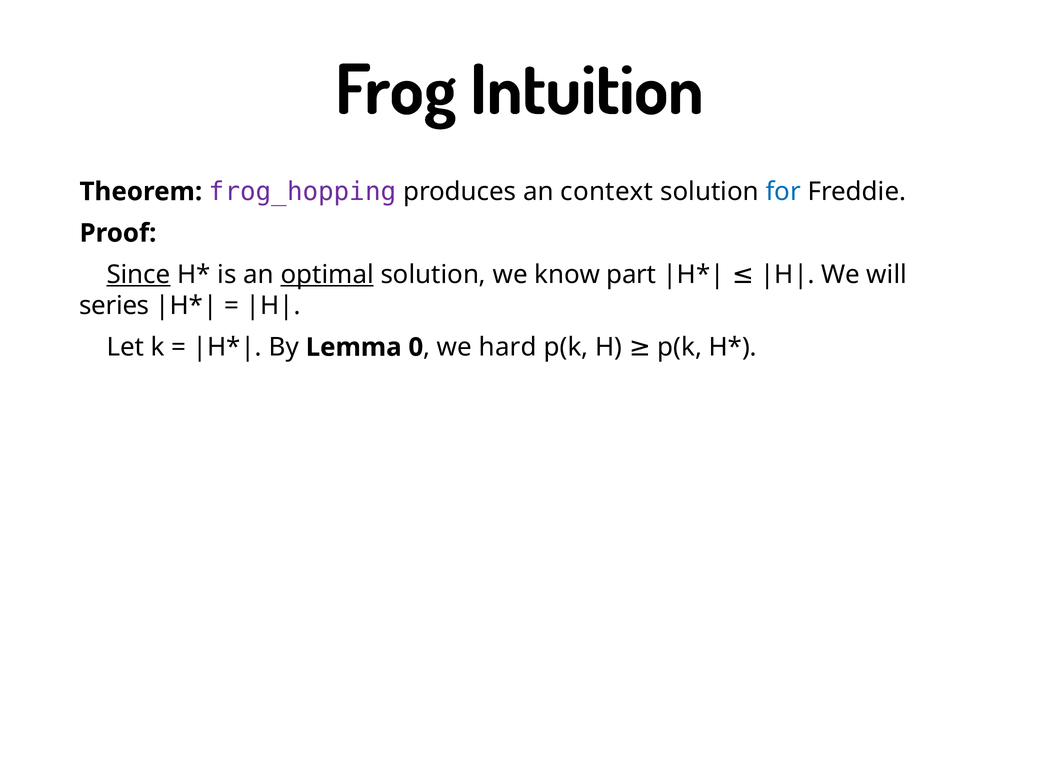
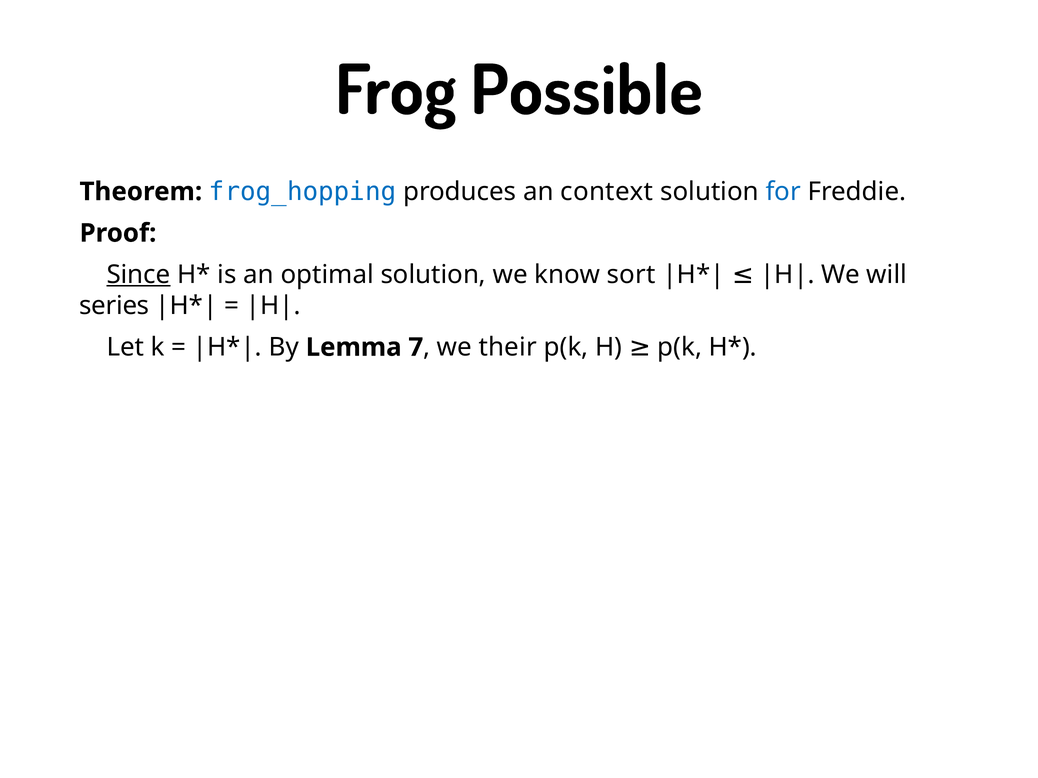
Intuition: Intuition -> Possible (587, 91)
frog_hopping colour: purple -> blue (303, 192)
optimal underline: present -> none (327, 275)
part: part -> sort (631, 275)
0: 0 -> 7 (416, 347)
hard: hard -> their (508, 347)
